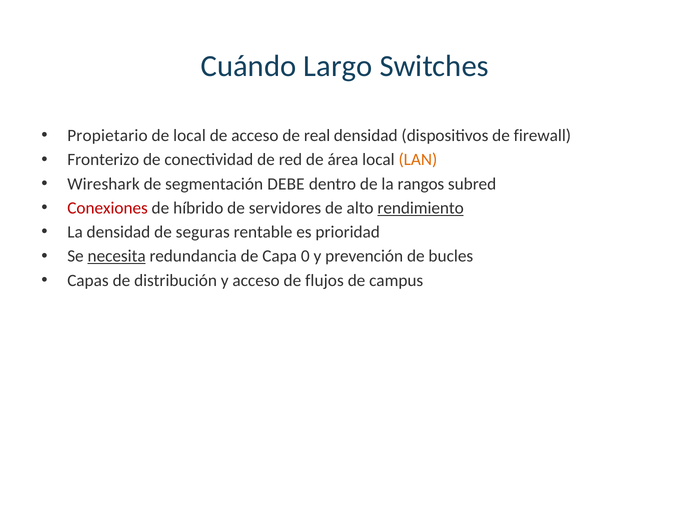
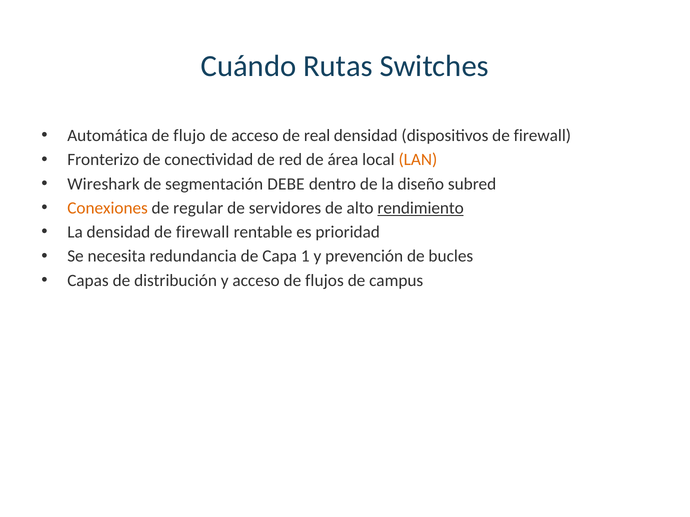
Largo: Largo -> Rutas (338, 66)
Propietario: Propietario -> Automática (108, 136)
de local: local -> flujo (189, 136)
rangos: rangos -> diseño (421, 184)
Conexiones colour: red -> orange (108, 208)
híbrido: híbrido -> regular (198, 208)
densidad de seguras: seguras -> firewall (203, 232)
necesita underline: present -> none (117, 257)
0: 0 -> 1 (305, 257)
